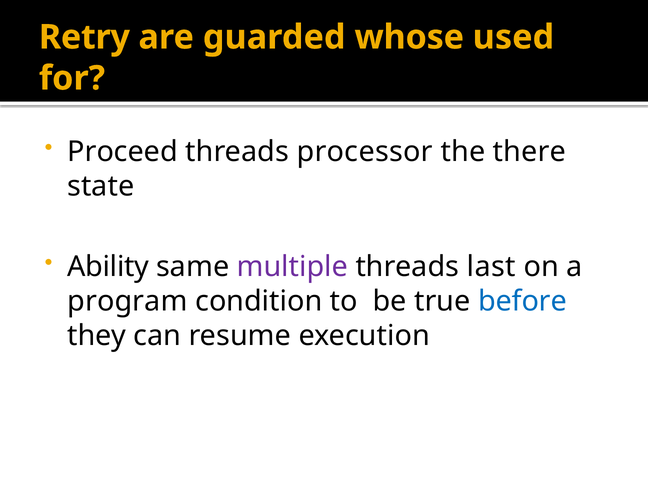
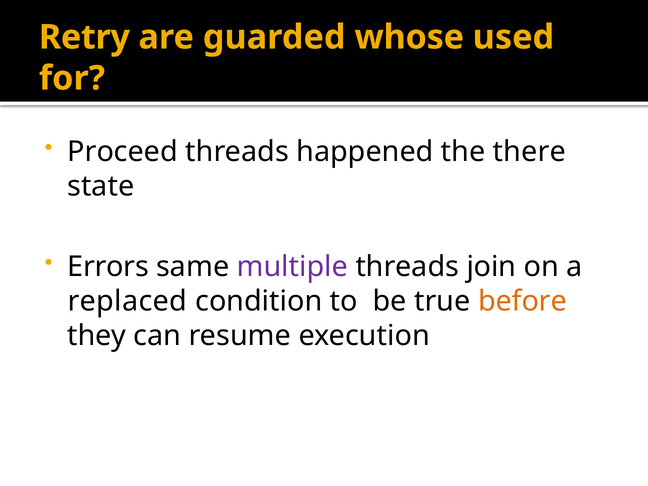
processor: processor -> happened (365, 152)
Ability: Ability -> Errors (108, 267)
last: last -> join (491, 267)
program: program -> replaced (127, 301)
before colour: blue -> orange (523, 301)
